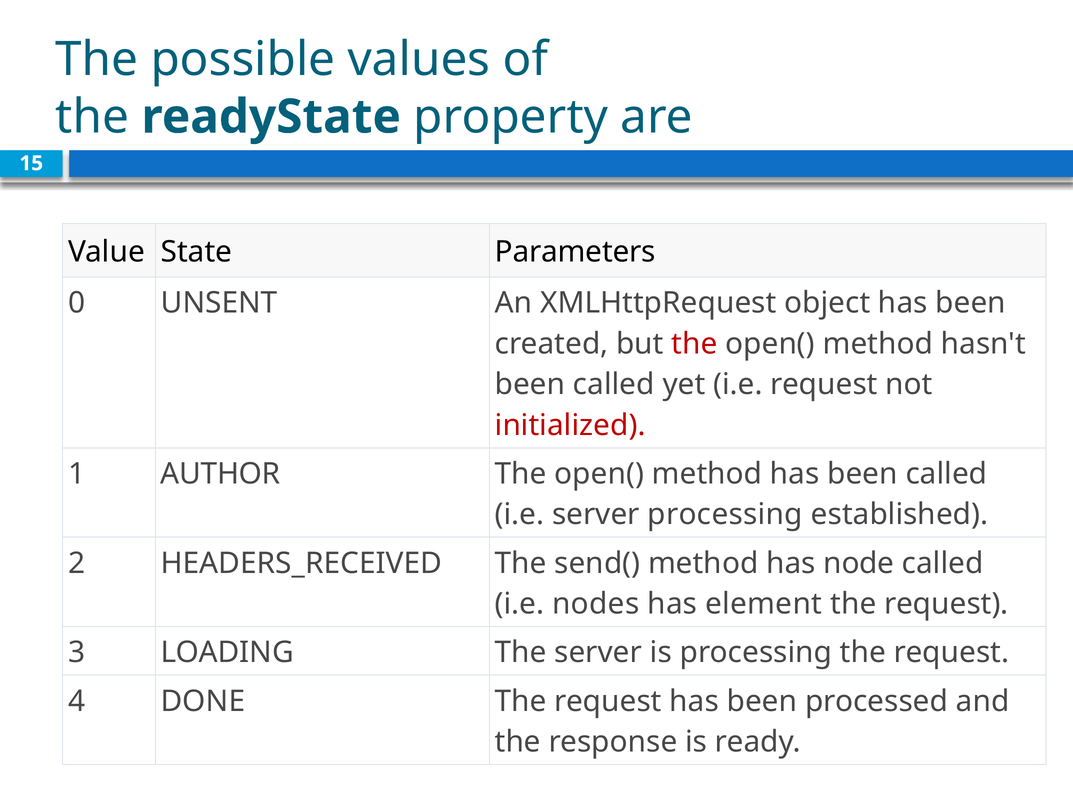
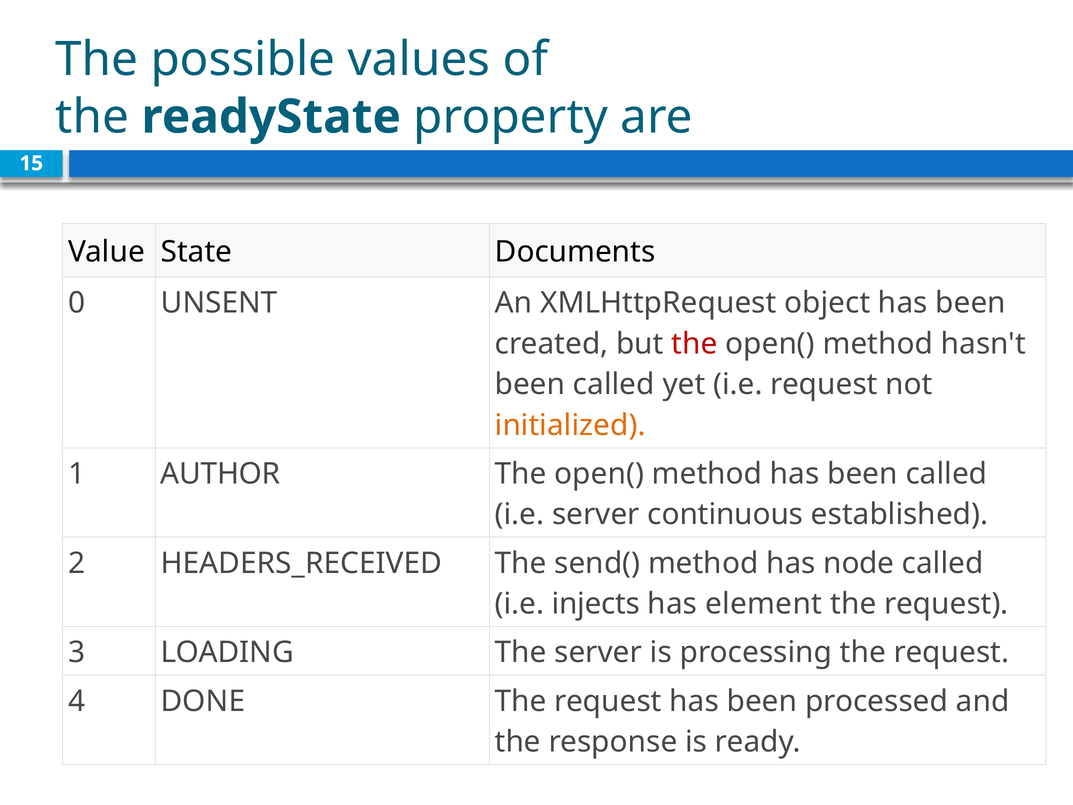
Parameters: Parameters -> Documents (575, 252)
initialized colour: red -> orange (570, 425)
server processing: processing -> continuous (725, 514)
nodes: nodes -> injects (596, 604)
